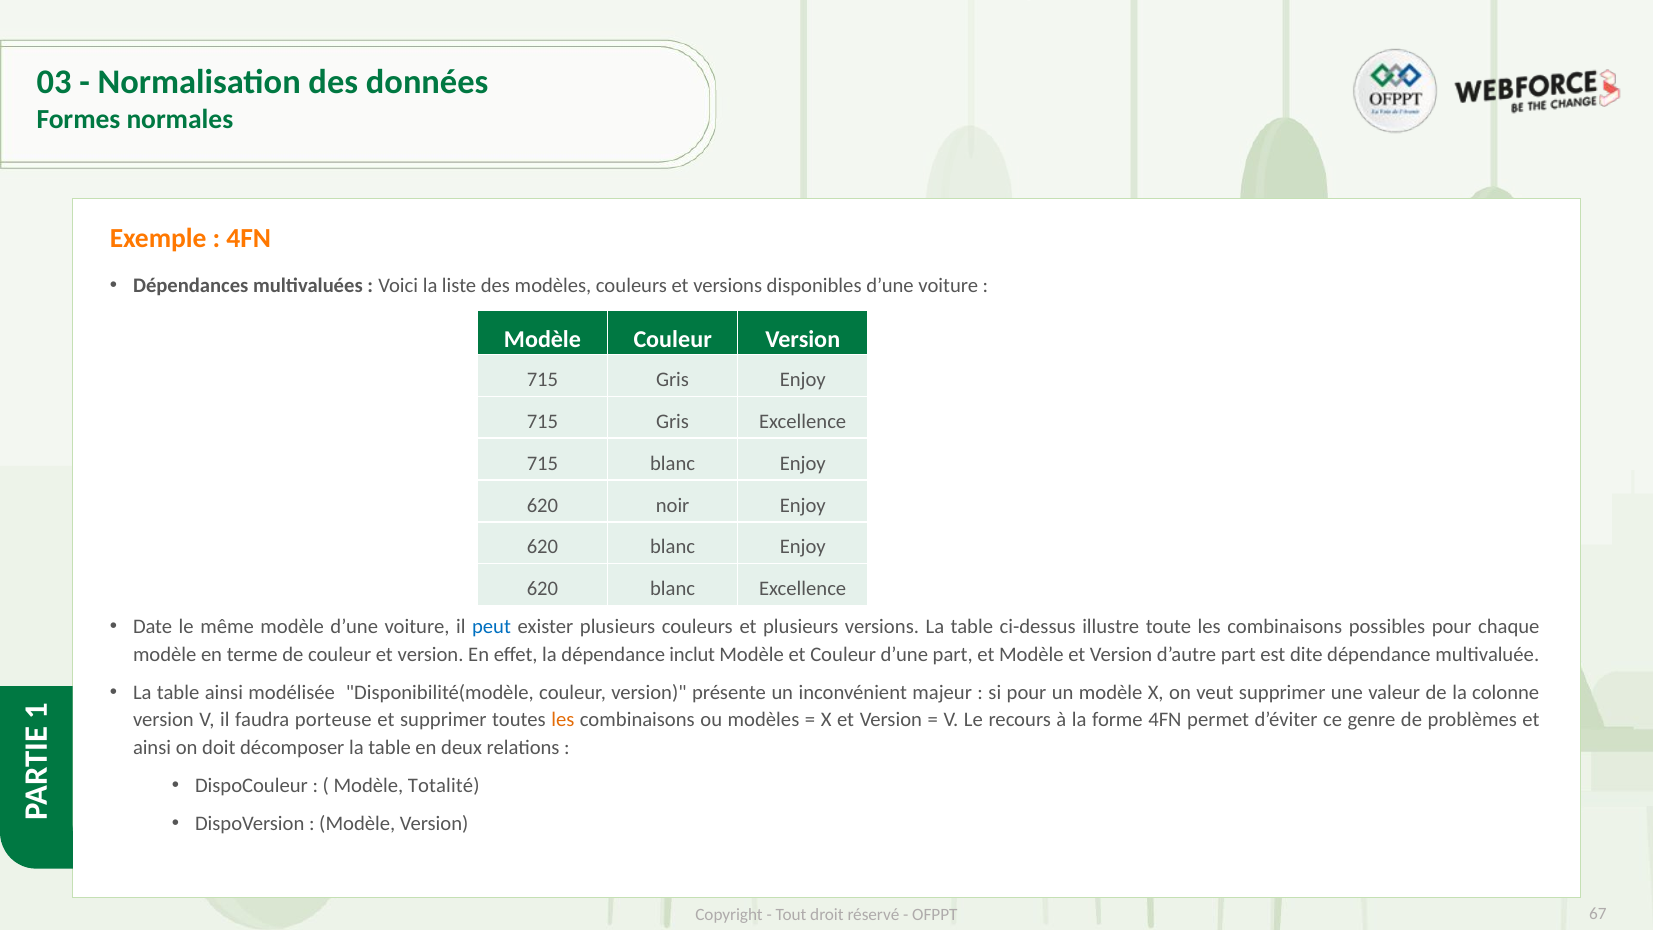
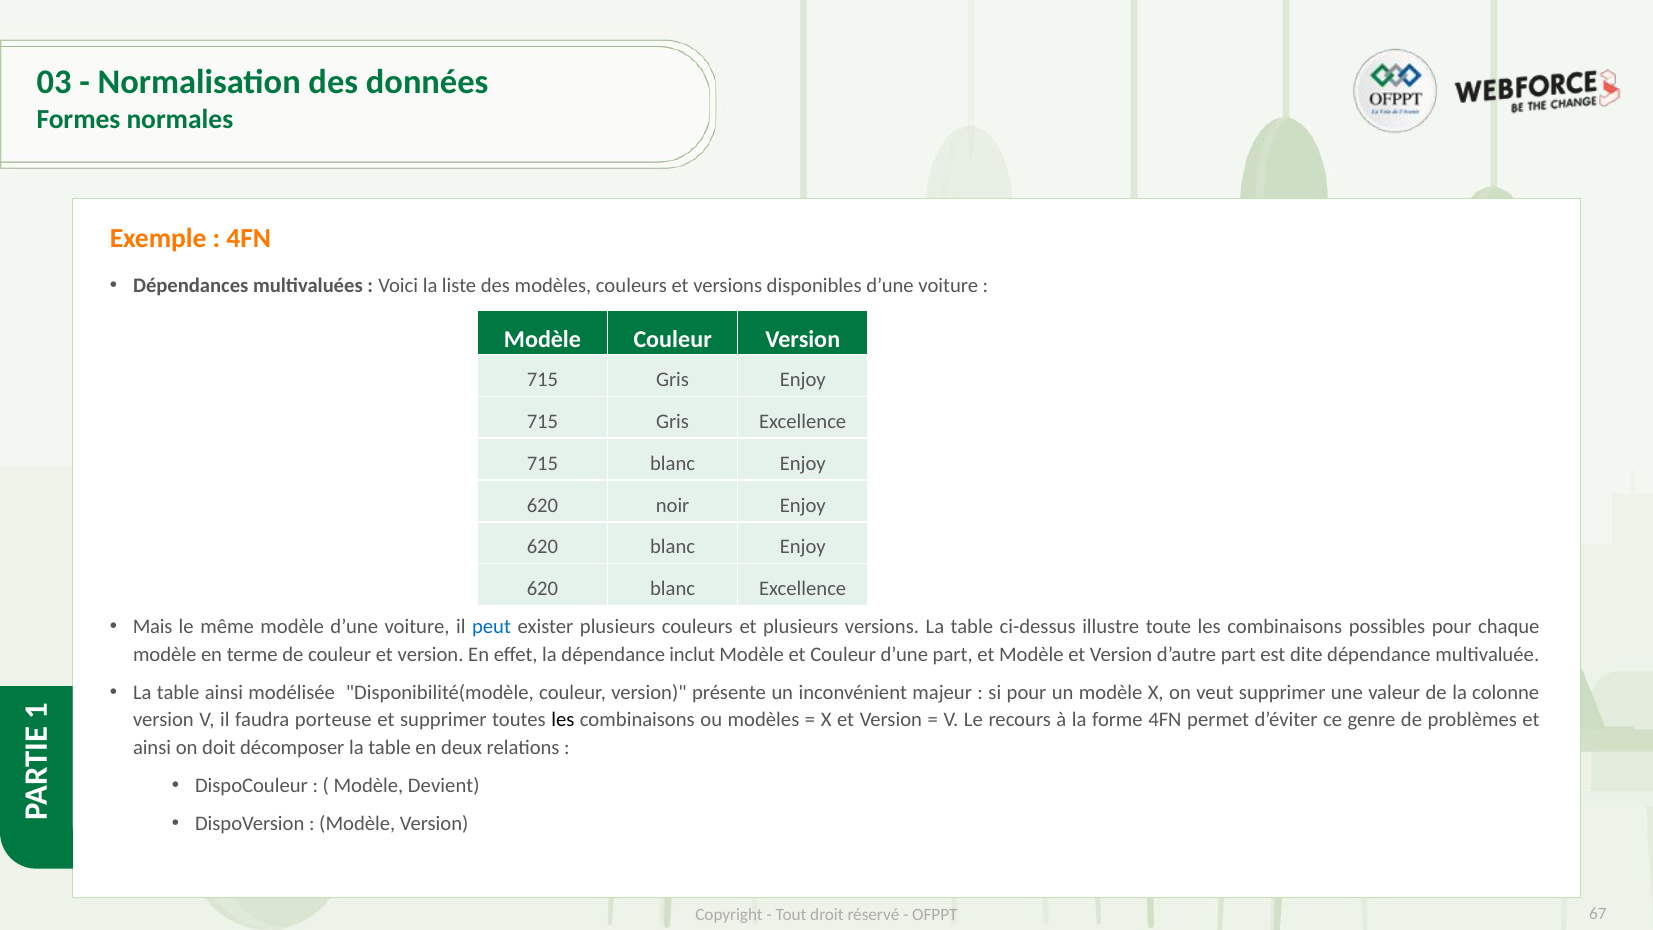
Date: Date -> Mais (153, 627)
les colour: orange -> black (563, 720)
Totalité: Totalité -> Devient (444, 785)
